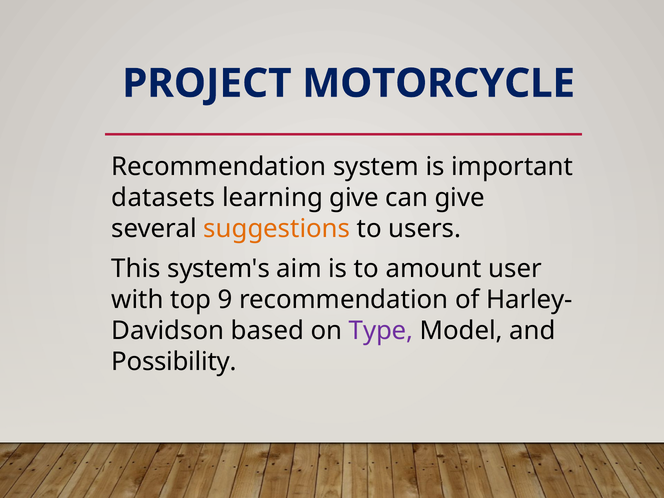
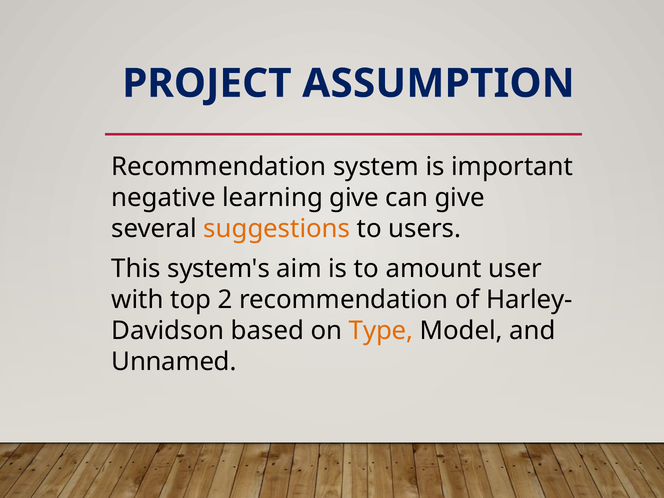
MOTORCYCLE: MOTORCYCLE -> ASSUMPTION (438, 83)
datasets: datasets -> negative (164, 198)
9: 9 -> 2 (225, 300)
Type colour: purple -> orange (381, 331)
Possibility: Possibility -> Unnamed (174, 362)
